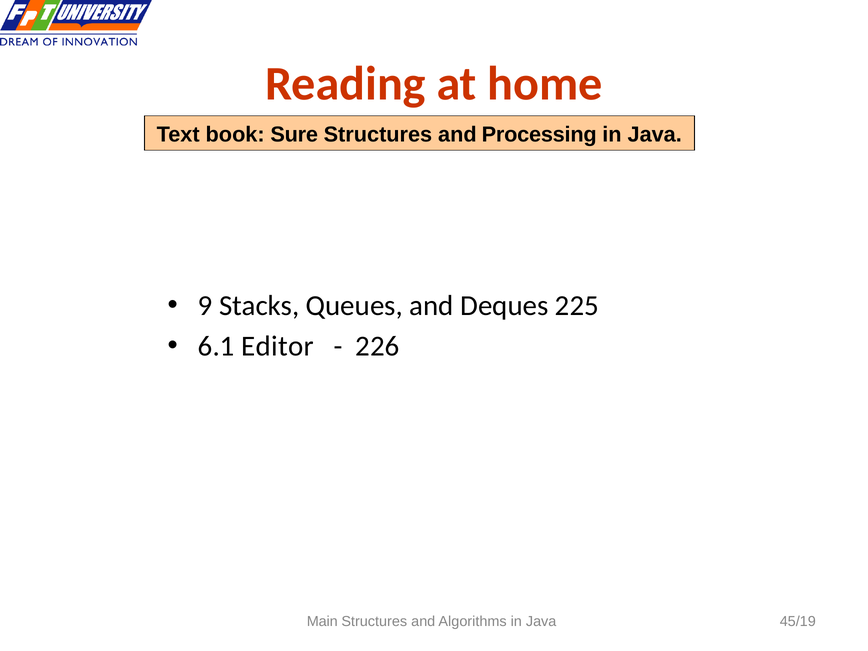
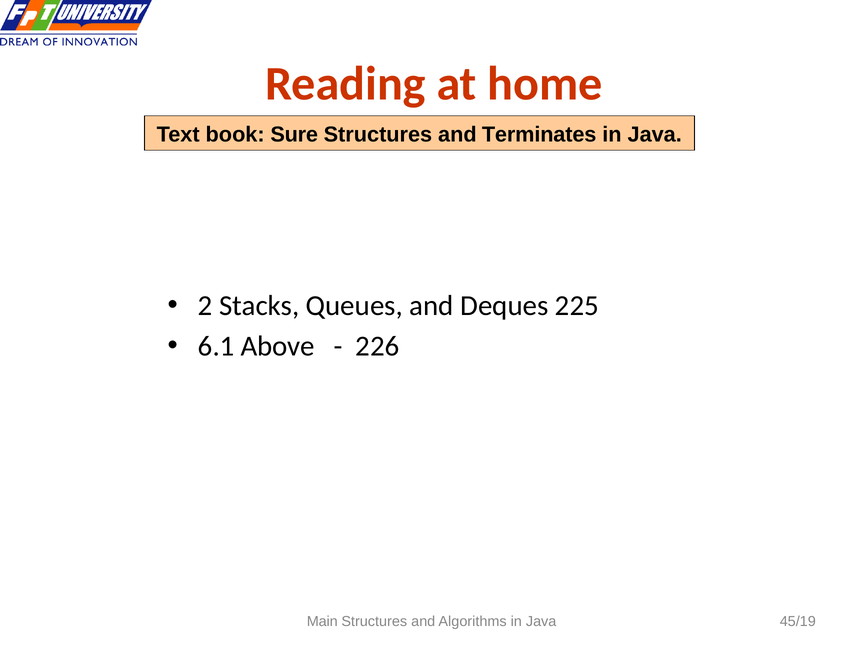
Processing: Processing -> Terminates (539, 135)
9: 9 -> 2 (205, 306)
Editor: Editor -> Above (278, 346)
